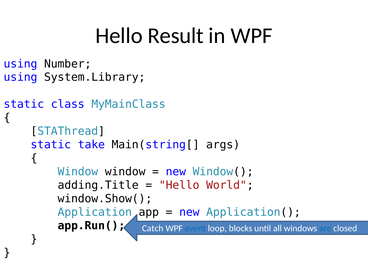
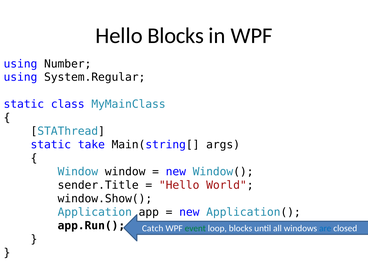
Hello Result: Result -> Blocks (176, 36)
System.Library: System.Library -> System.Regular (95, 77)
adding.Title: adding.Title -> sender.Title (98, 185)
event colour: blue -> green (195, 228)
